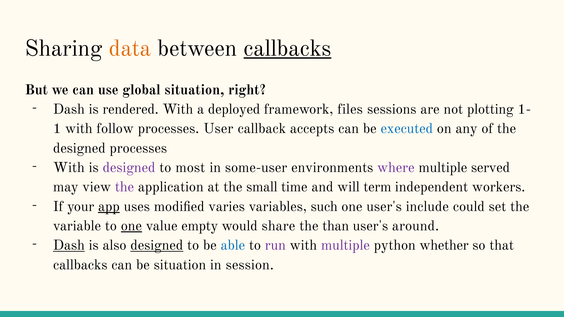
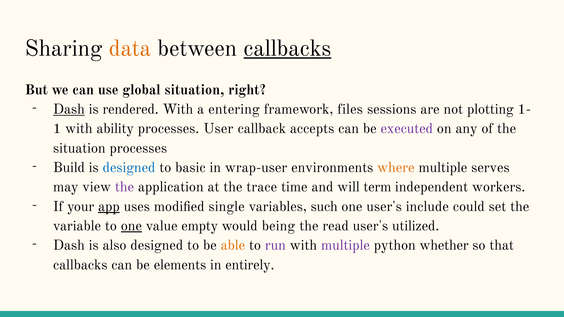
Dash underline: none -> present (69, 109)
deployed: deployed -> entering (234, 109)
follow: follow -> ability (115, 129)
executed colour: blue -> purple (407, 129)
designed: designed -> situation (79, 148)
With: With -> Build (69, 168)
designed colour: purple -> blue (129, 168)
most: most -> basic (190, 168)
some-user: some-user -> wrap-user (256, 168)
where colour: purple -> orange (396, 168)
served: served -> serves (490, 168)
small: small -> trace (262, 187)
varies: varies -> single (227, 207)
share: share -> being (278, 226)
than: than -> read (336, 226)
around: around -> utilized (416, 226)
Dash underline: present -> none (69, 245)
designed underline: present -> none (157, 245)
able colour: blue -> orange (233, 245)
be situation: situation -> elements (180, 265)
session: session -> entirely (250, 265)
